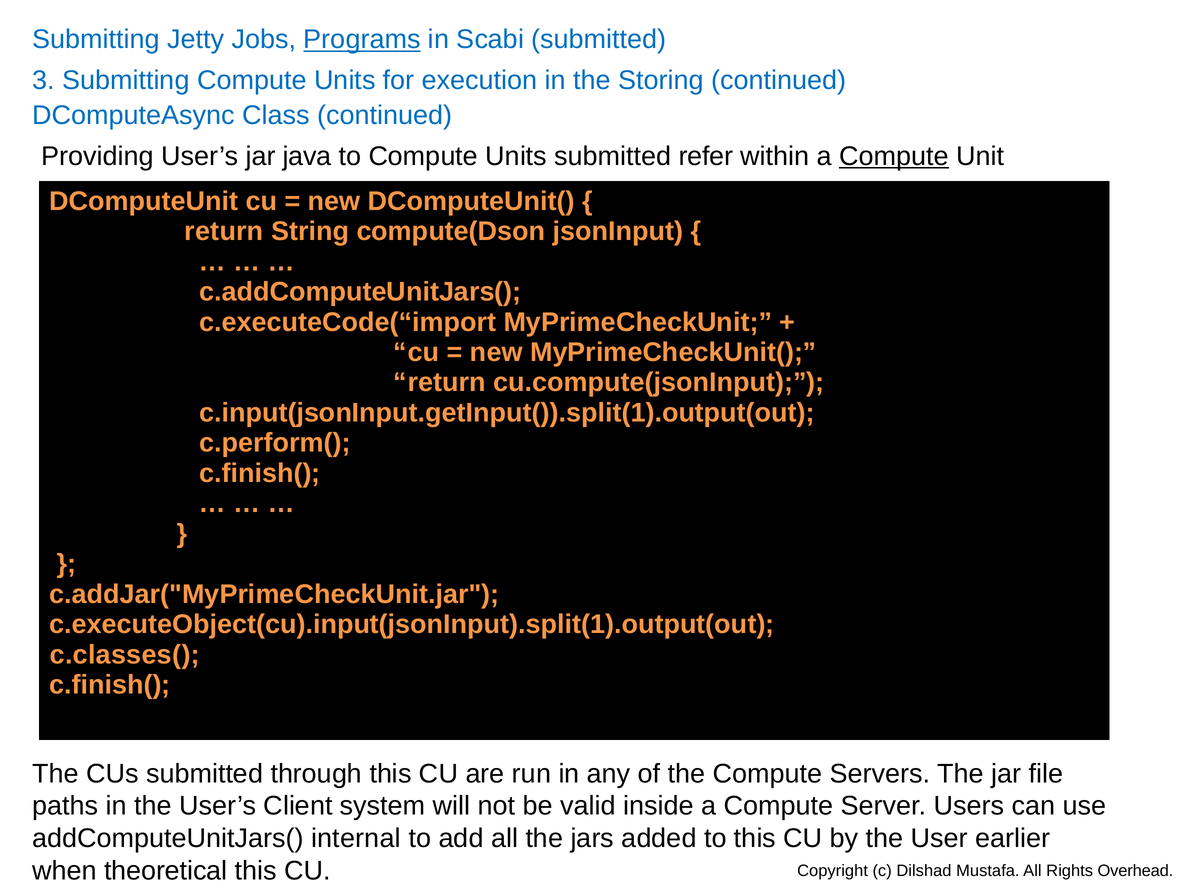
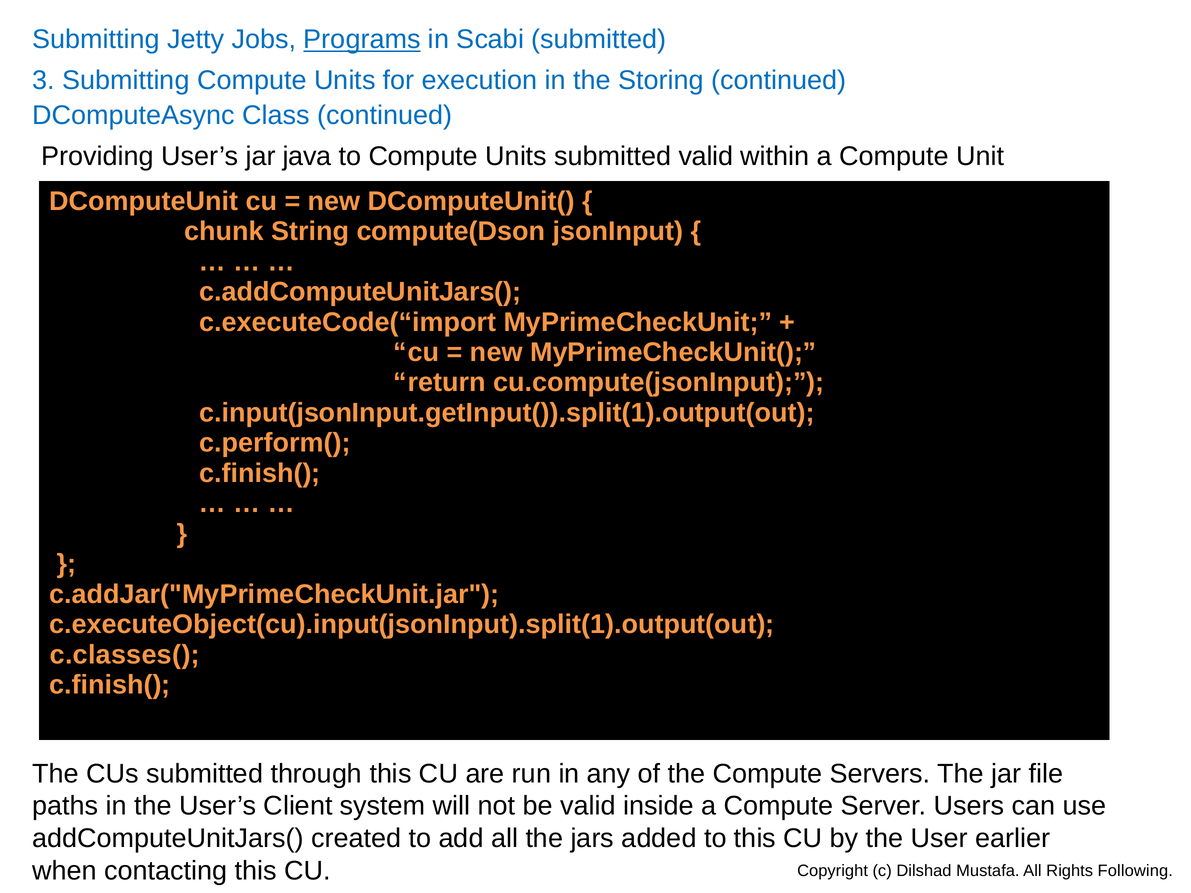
submitted refer: refer -> valid (706, 156)
Compute underline: present -> none (894, 156)
return: return -> chunk (224, 231)
internal: internal -> created (356, 839)
theoretical: theoretical -> contacting (166, 871)
Overhead: Overhead -> Following (1135, 871)
